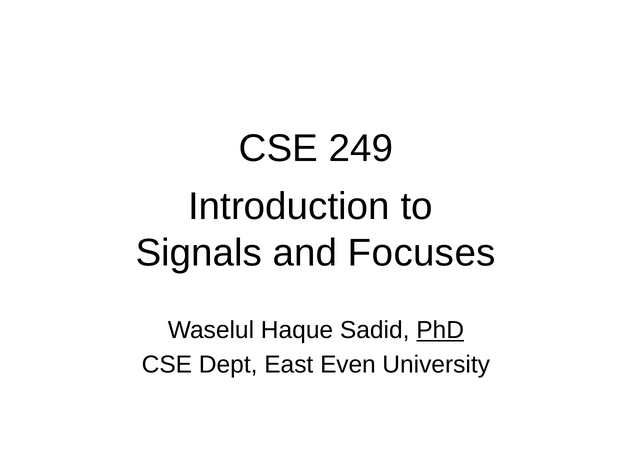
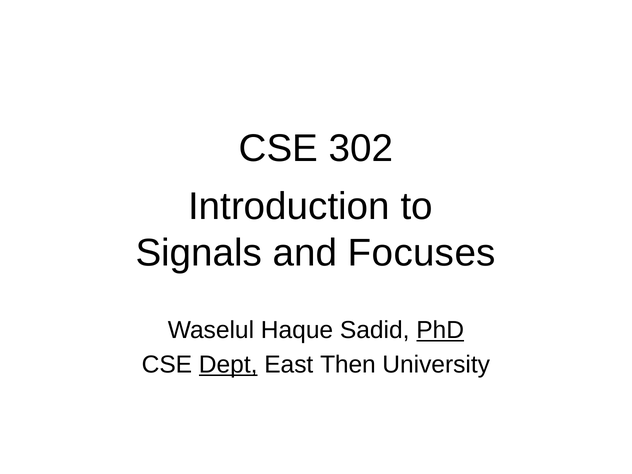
249: 249 -> 302 (361, 149)
Dept underline: none -> present (228, 365)
Even: Even -> Then (348, 365)
